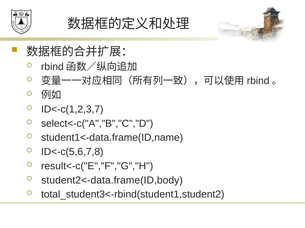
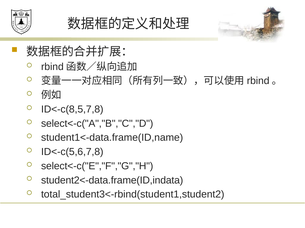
ID<-c(1,2,3,7: ID<-c(1,2,3,7 -> ID<-c(8,5,7,8 (72, 110)
result<-c("E","F","G","H: result<-c("E","F","G","H -> select<-c("E","F","G","H (97, 167)
student2<-data.frame(ID,body: student2<-data.frame(ID,body -> student2<-data.frame(ID,indata (112, 181)
